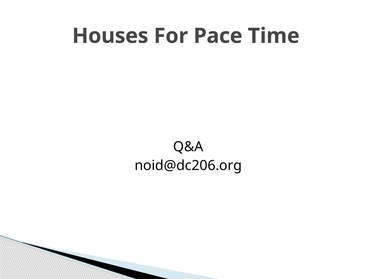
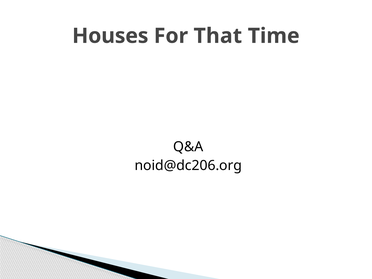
Pace: Pace -> That (218, 36)
